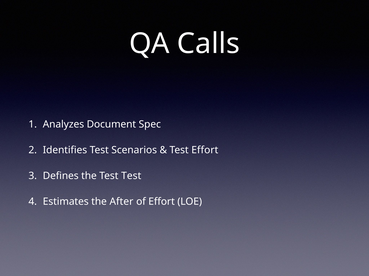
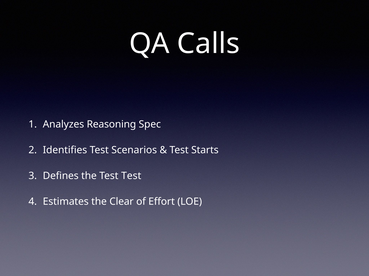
Document: Document -> Reasoning (111, 125)
Test Effort: Effort -> Starts (205, 150)
After: After -> Clear (122, 202)
